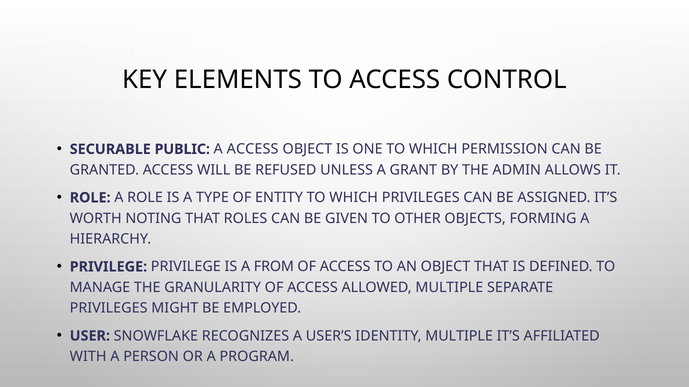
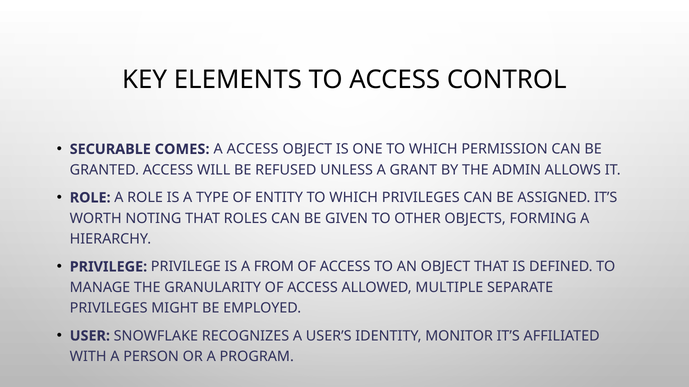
PUBLIC: PUBLIC -> COMES (182, 149)
IDENTITY MULTIPLE: MULTIPLE -> MONITOR (459, 336)
